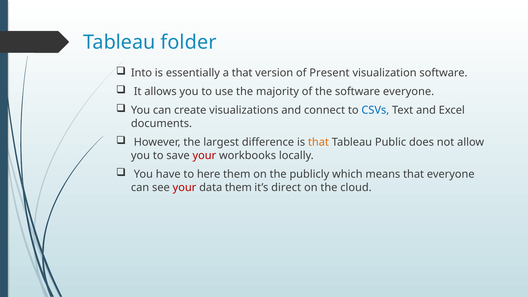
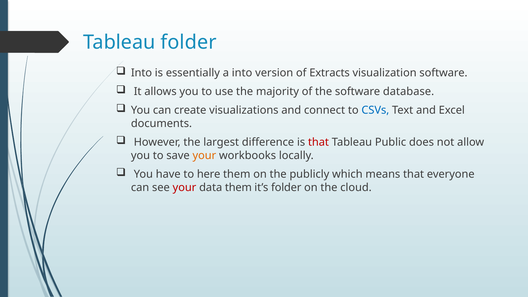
a that: that -> into (242, 73)
Present: Present -> Extracts (330, 73)
software everyone: everyone -> database (409, 92)
that colour: orange -> red (318, 142)
your colour: red -> orange (204, 155)
it’s direct: direct -> folder (286, 187)
